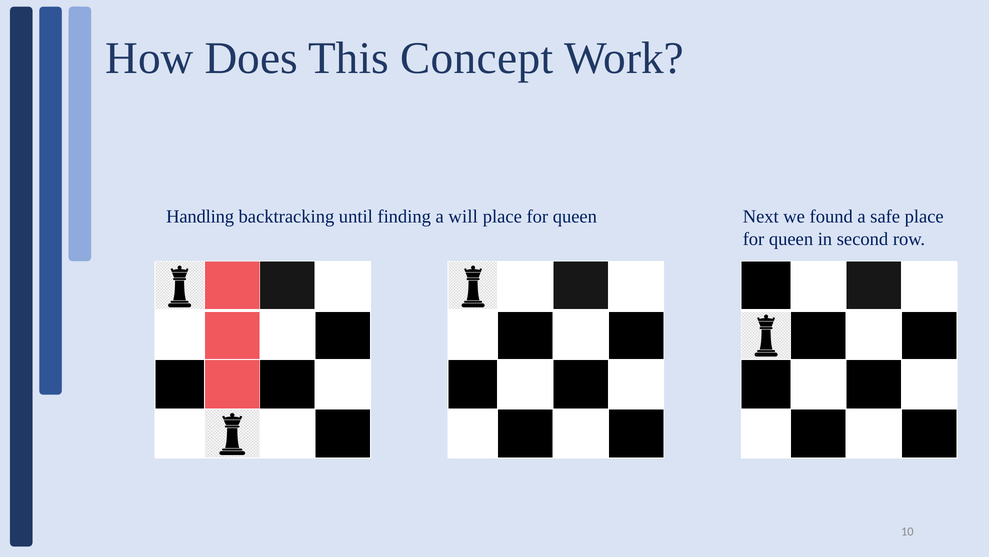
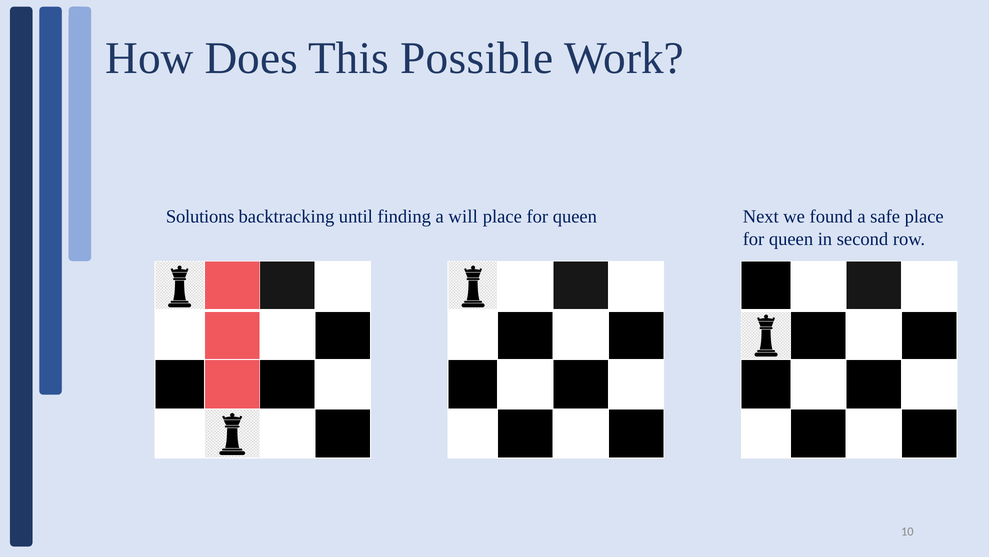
Concept: Concept -> Possible (477, 58)
Handling: Handling -> Solutions (200, 216)
